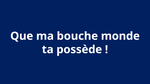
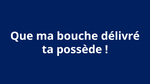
monde: monde -> délivré (120, 36)
